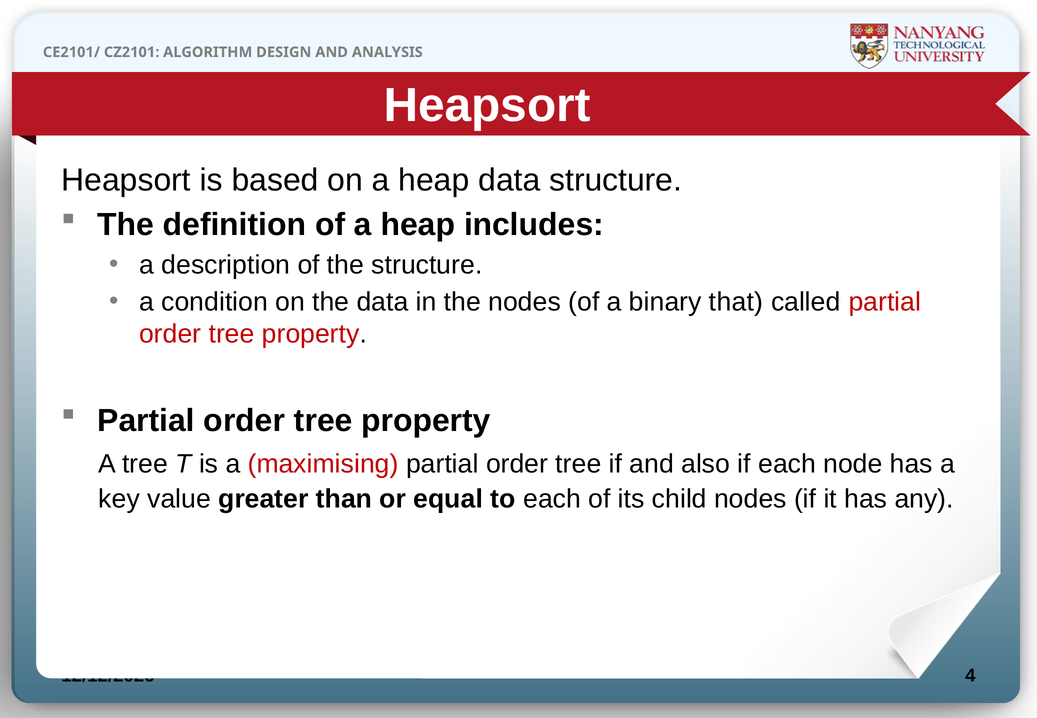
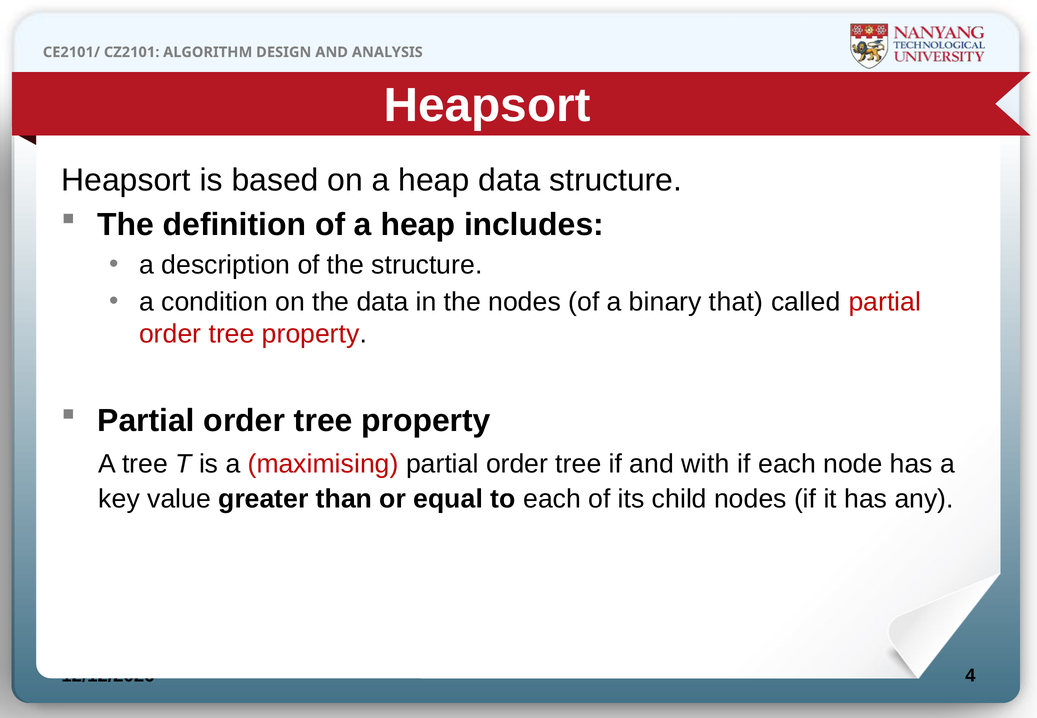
also: also -> with (706, 464)
